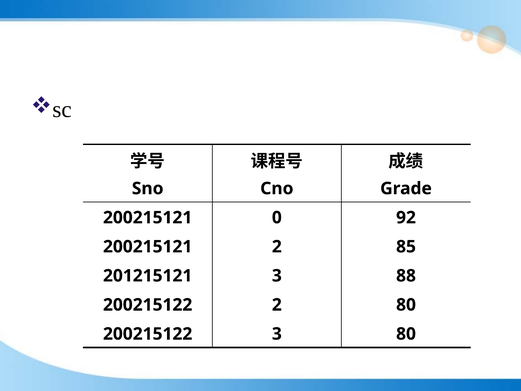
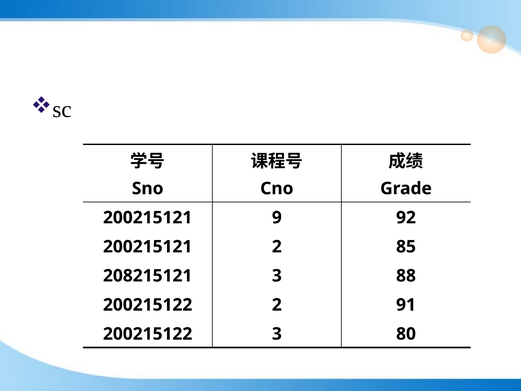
0: 0 -> 9 (277, 217)
201215121: 201215121 -> 208215121 (148, 276)
2 80: 80 -> 91 (406, 305)
